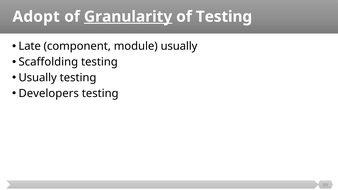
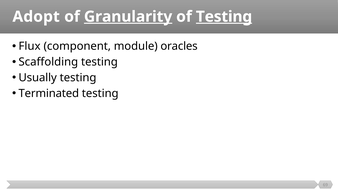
Testing underline: none -> present (224, 17)
Late: Late -> Flux (30, 46)
module usually: usually -> oracles (179, 46)
Developers: Developers -> Terminated (49, 93)
